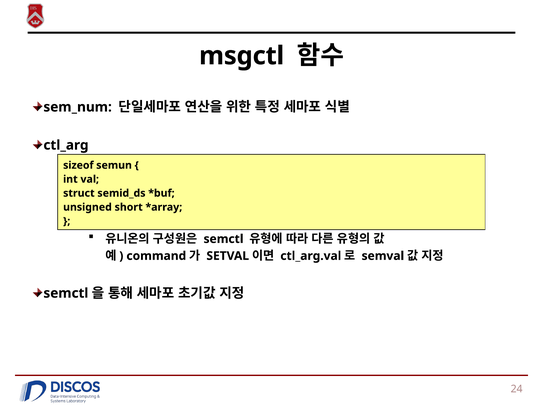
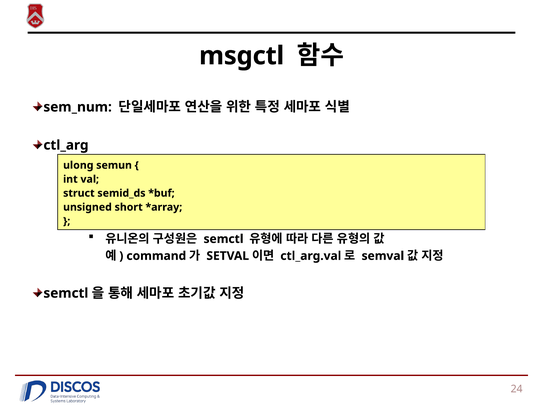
sizeof: sizeof -> ulong (78, 165)
